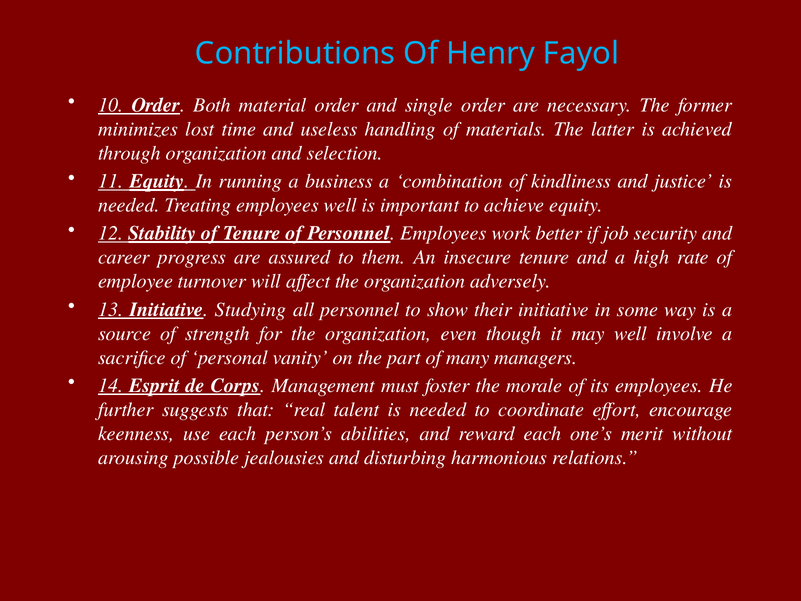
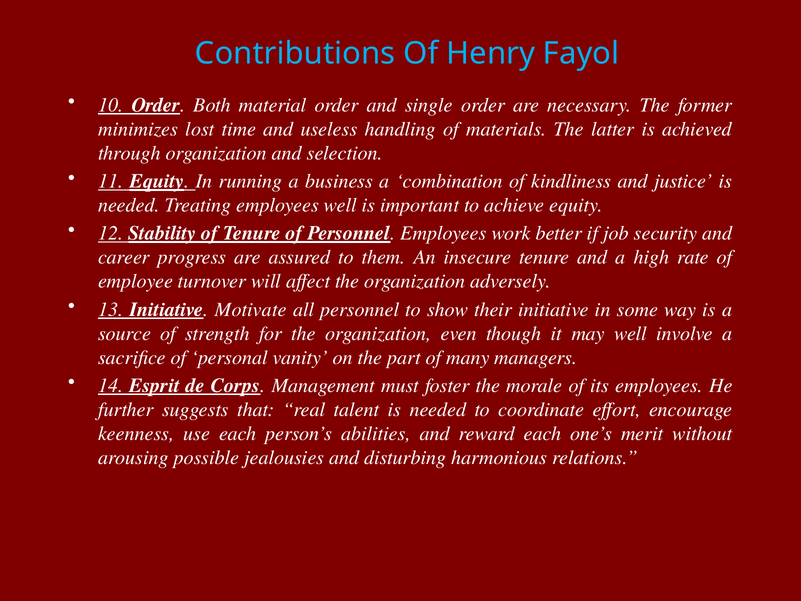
Studying: Studying -> Motivate (251, 309)
